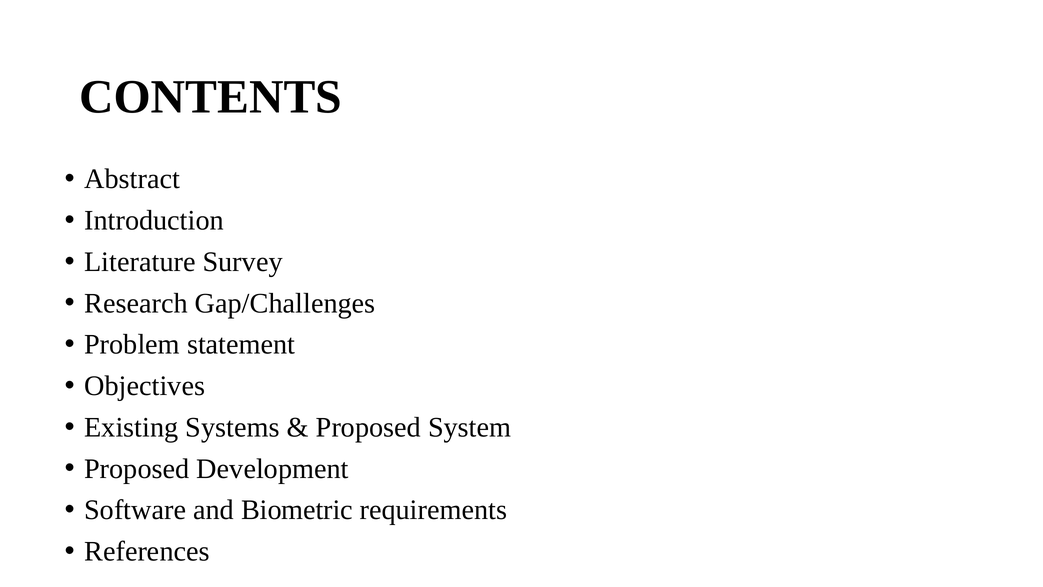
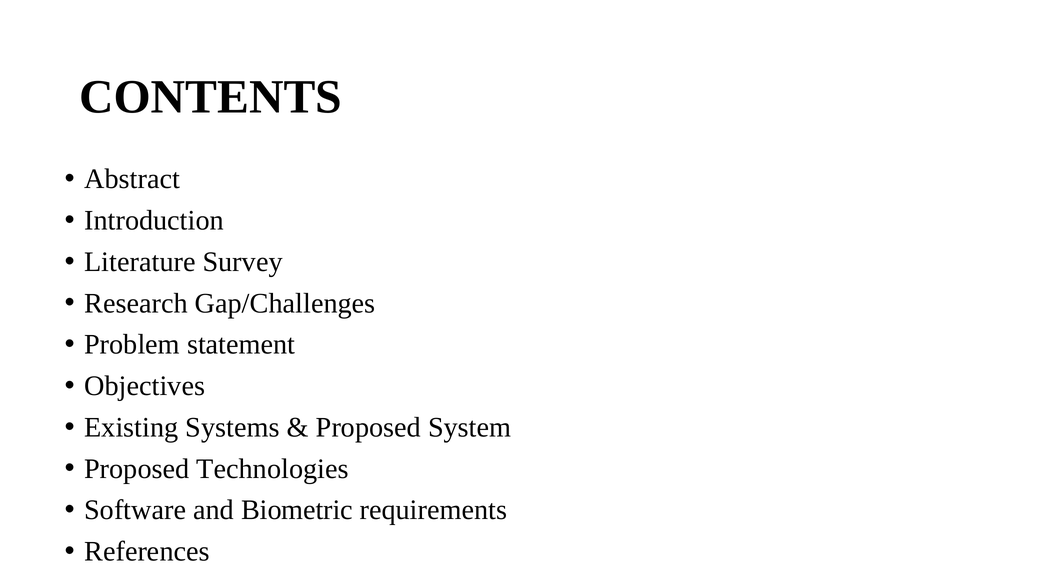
Development: Development -> Technologies (273, 468)
